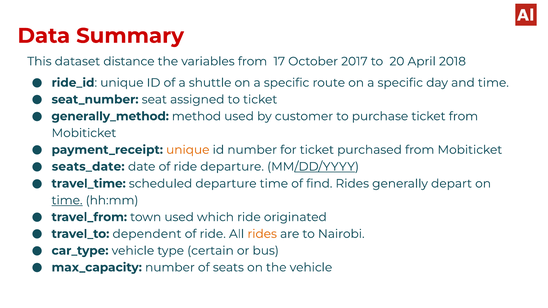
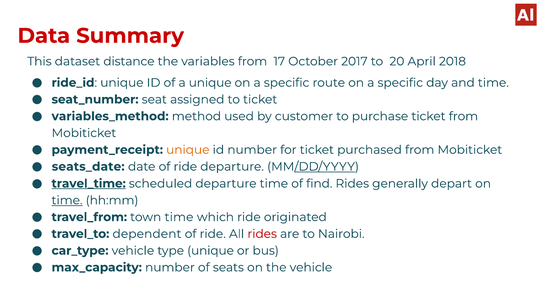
a shuttle: shuttle -> unique (210, 83)
generally_method: generally_method -> variables_method (110, 116)
travel_time underline: none -> present (89, 184)
town used: used -> time (179, 217)
rides colour: orange -> red (262, 234)
type certain: certain -> unique (211, 251)
